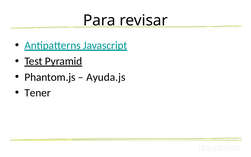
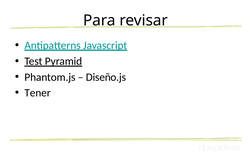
Ayuda.js: Ayuda.js -> Diseño.js (106, 77)
